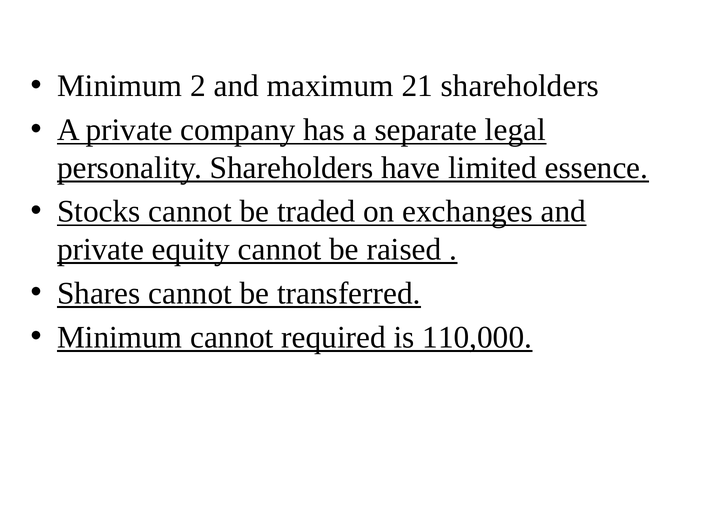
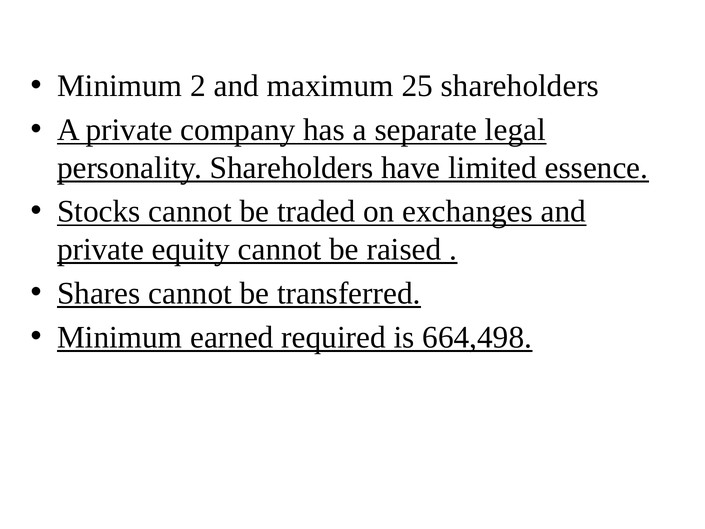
21: 21 -> 25 (417, 86)
Minimum cannot: cannot -> earned (232, 337)
110,000: 110,000 -> 664,498 (477, 337)
